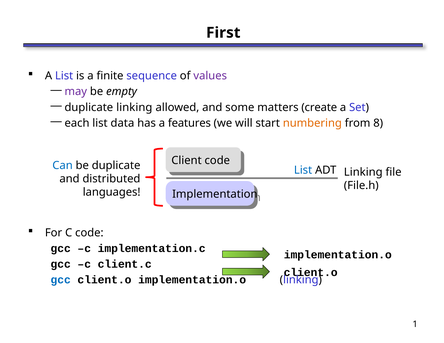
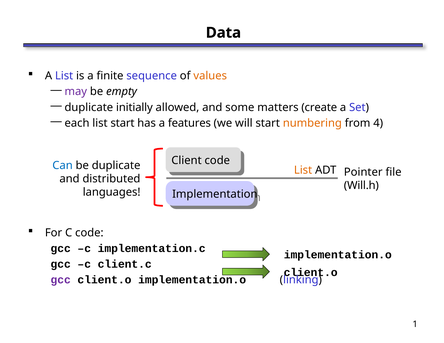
First: First -> Data (223, 33)
values colour: purple -> orange (210, 76)
duplicate linking: linking -> initially (134, 107)
list data: data -> start (123, 123)
8: 8 -> 4 (378, 123)
List colour: blue -> orange (303, 170)
Linking: Linking -> Pointer (363, 172)
File.h: File.h -> Will.h (361, 186)
gcc colour: blue -> purple (61, 280)
